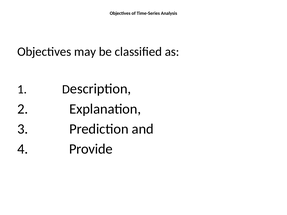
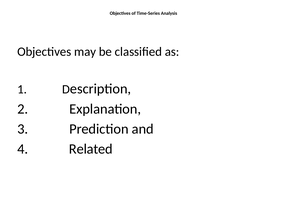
Provide: Provide -> Related (91, 149)
